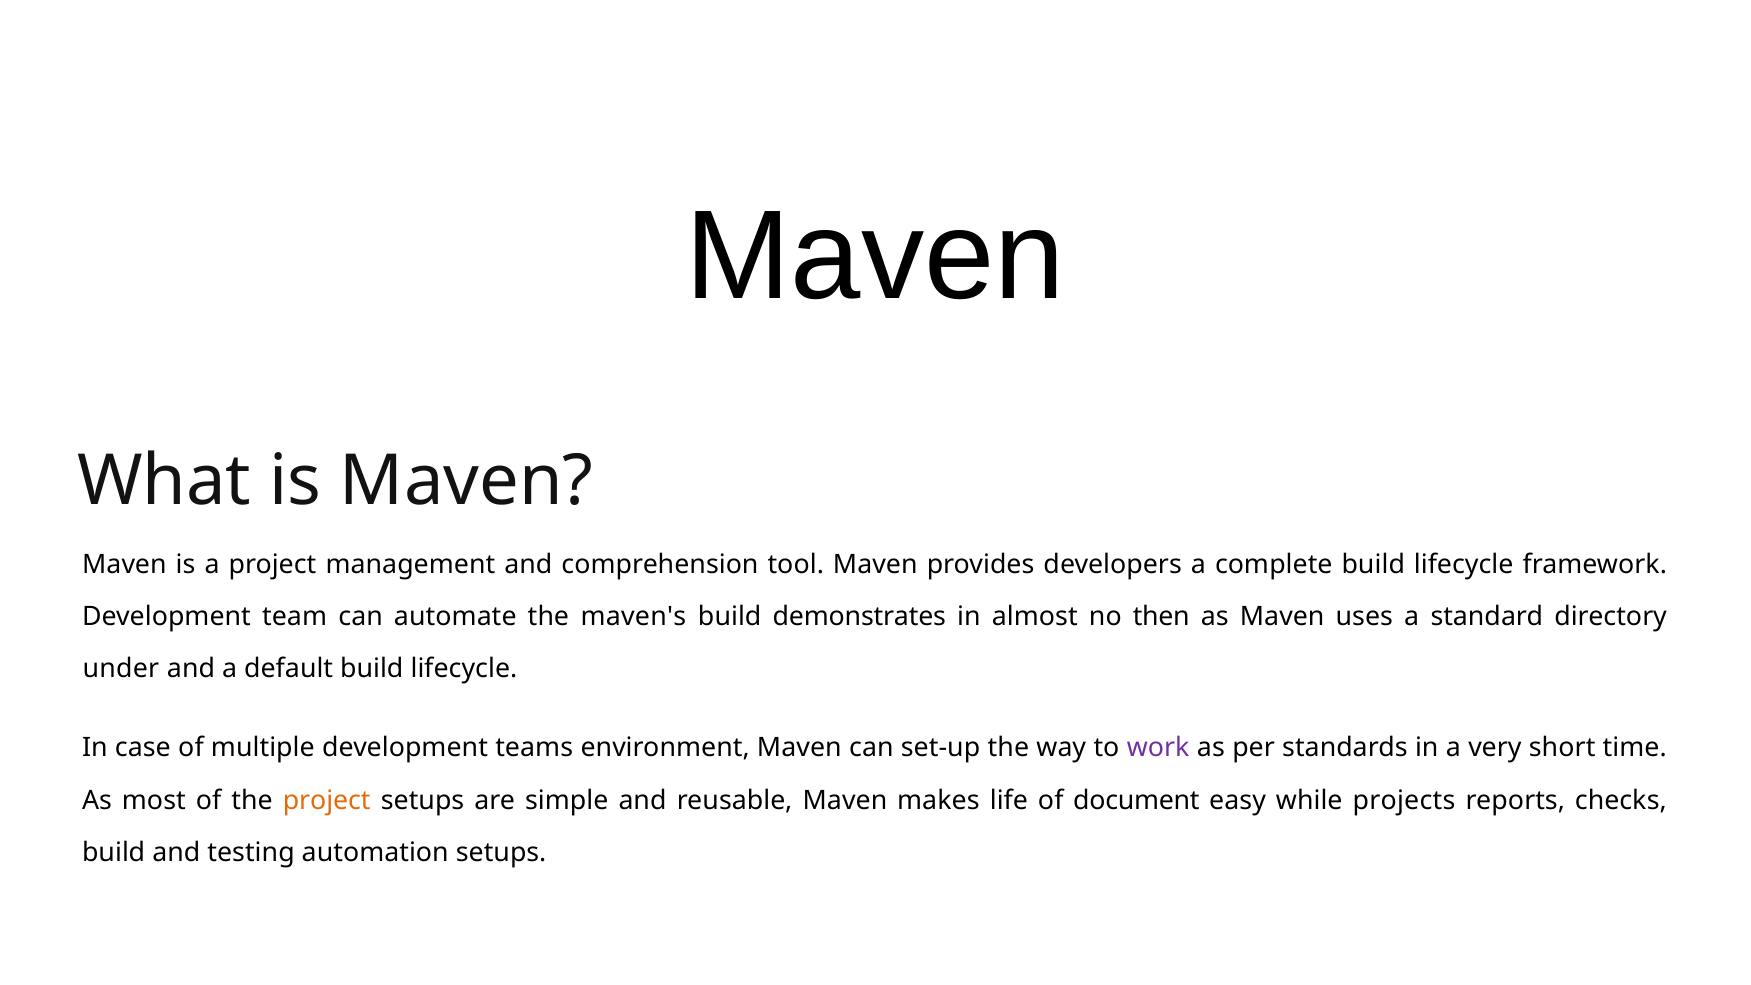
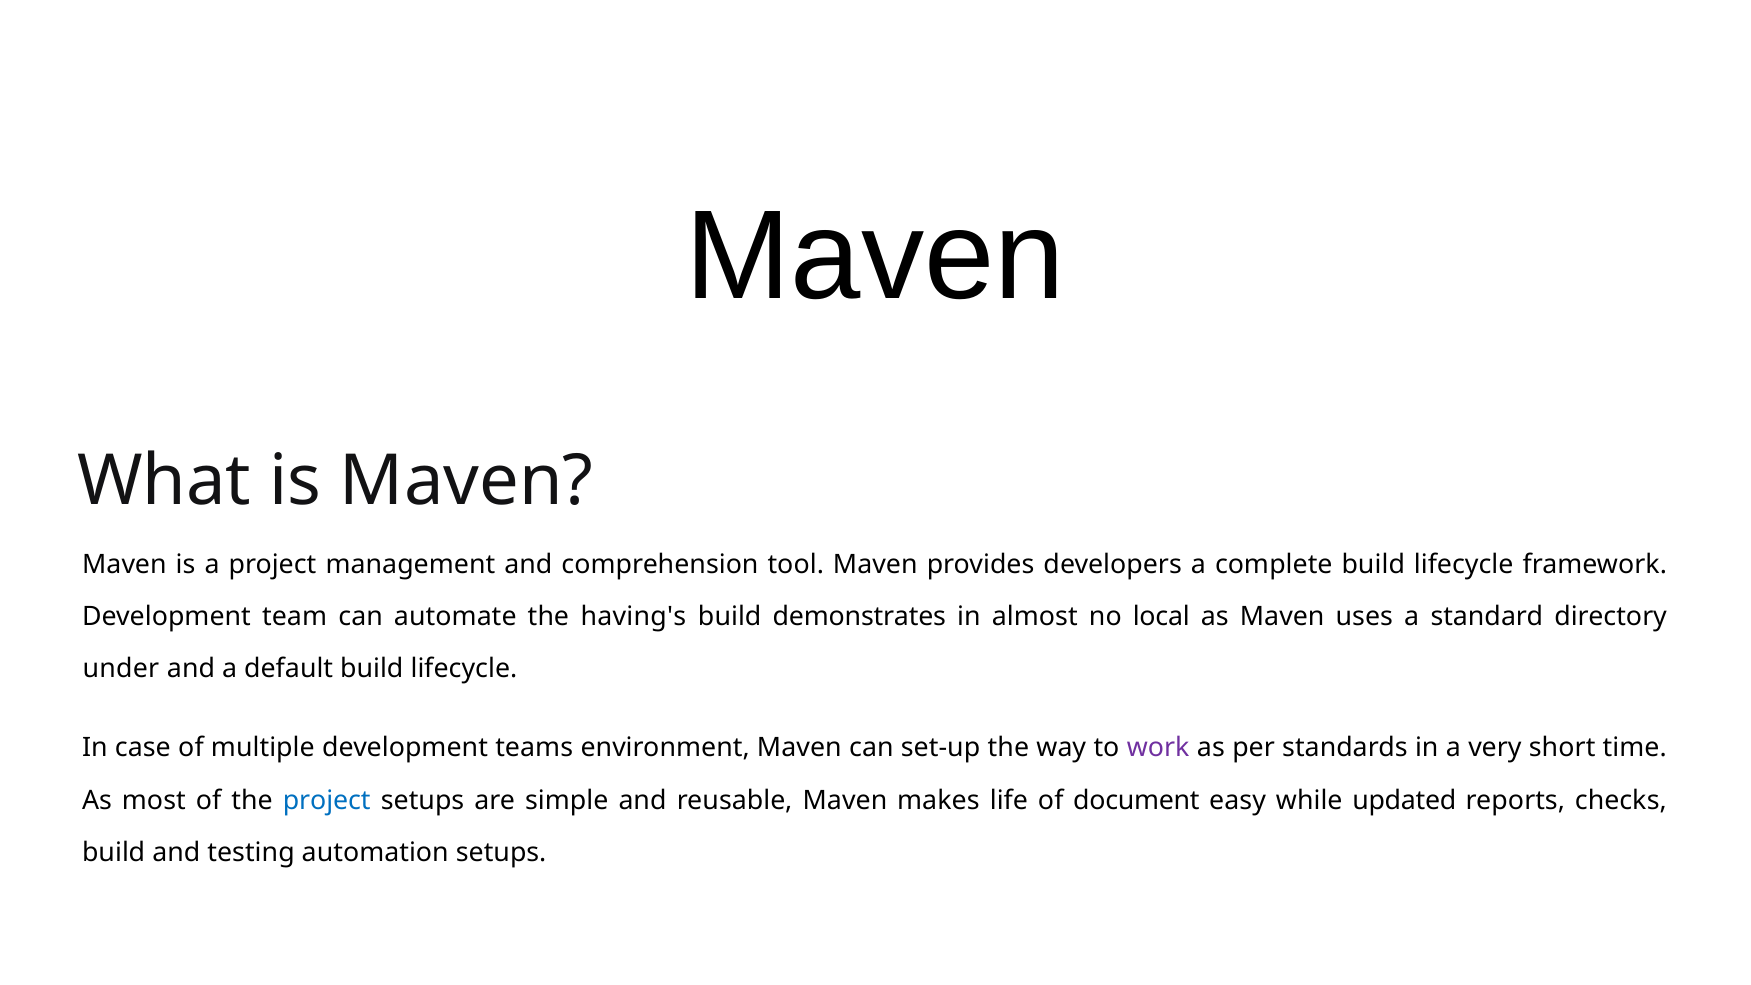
maven's: maven's -> having's (633, 617)
then: then -> local (1161, 617)
project colour: orange -> blue (327, 800)
projects: projects -> updated (1404, 800)
